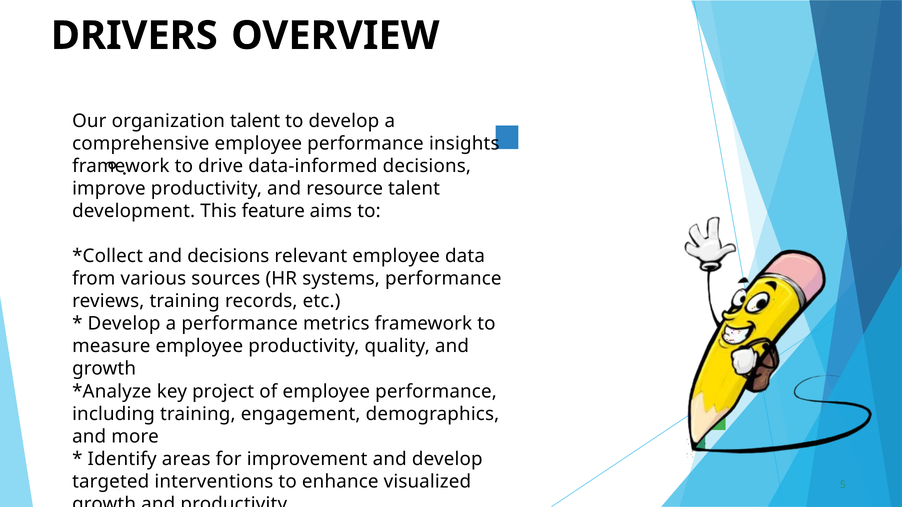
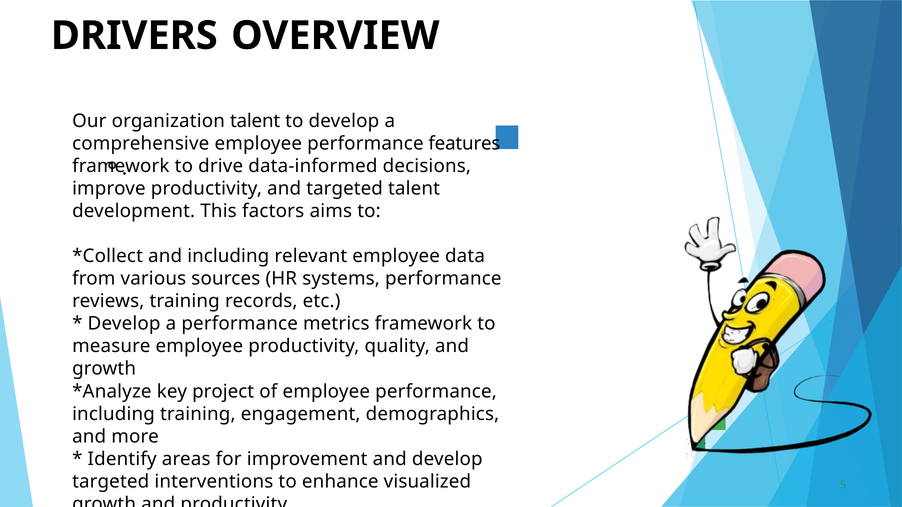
performance insights: insights -> features (464, 144)
and resource: resource -> targeted (345, 189)
feature: feature -> factors (273, 211)
and decisions: decisions -> including (228, 256)
